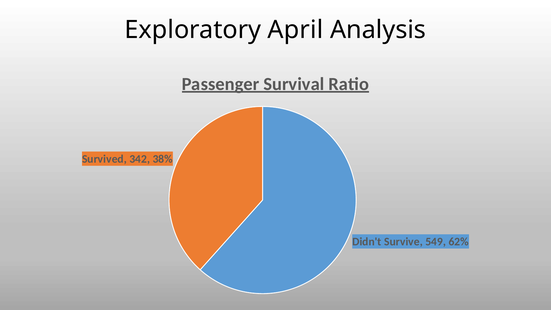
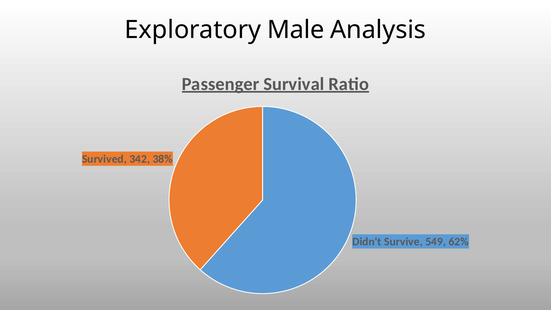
April: April -> Male (296, 30)
